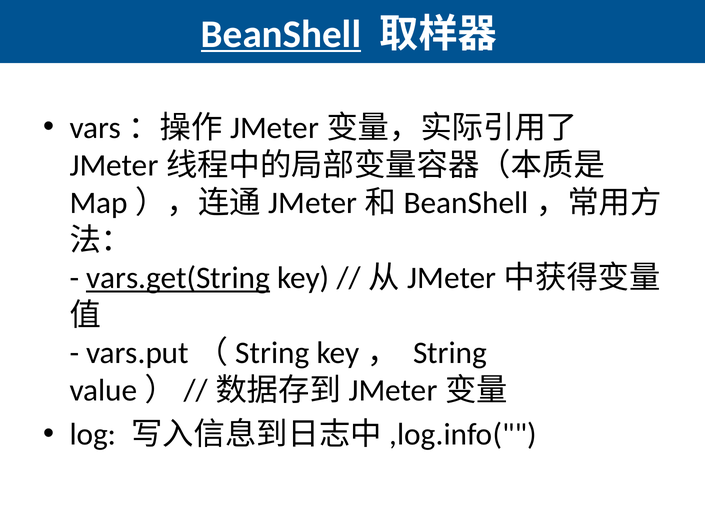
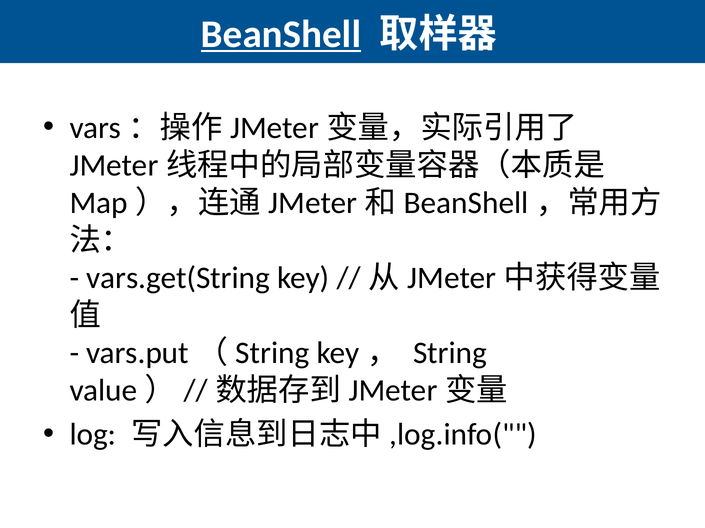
vars.get(String underline: present -> none (178, 278)
